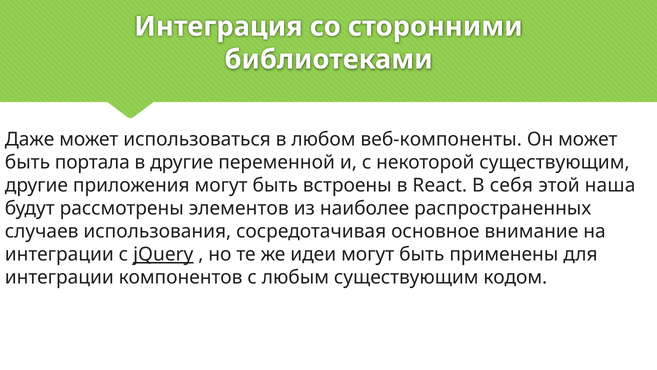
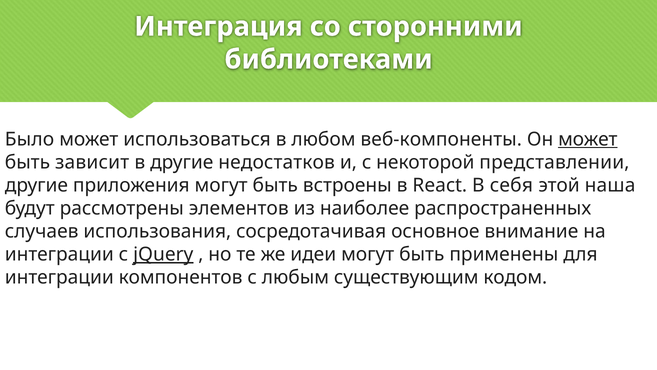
Даже: Даже -> Было (30, 139)
может underline: none -> present (588, 139)
портала: портала -> зависит (92, 162)
переменной: переменной -> недостатков (277, 162)
некоторой существующим: существующим -> представлении (554, 162)
